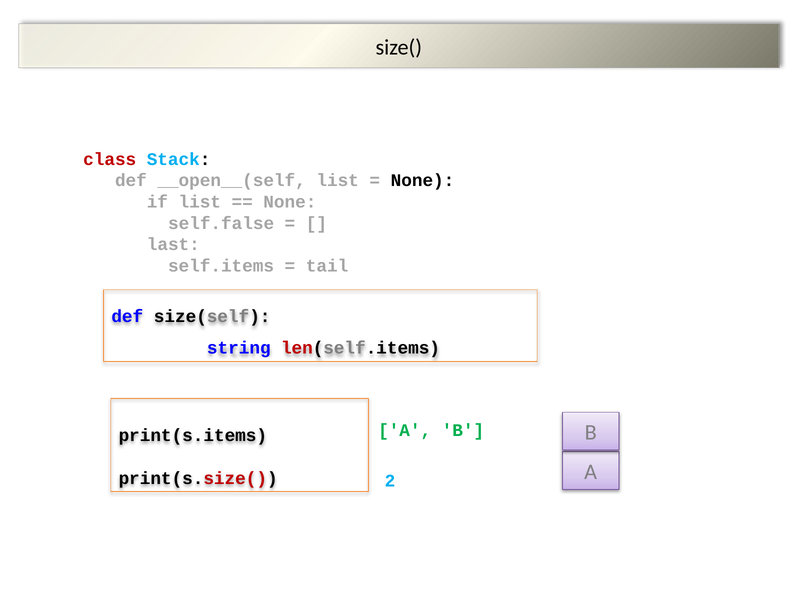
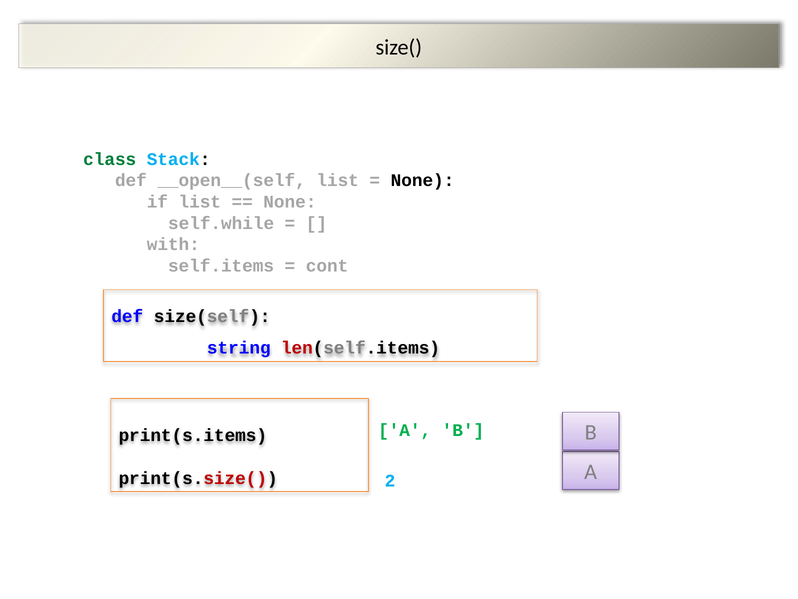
class colour: red -> green (110, 159)
self.false: self.false -> self.while (221, 223)
last: last -> with (173, 244)
tail: tail -> cont (327, 266)
